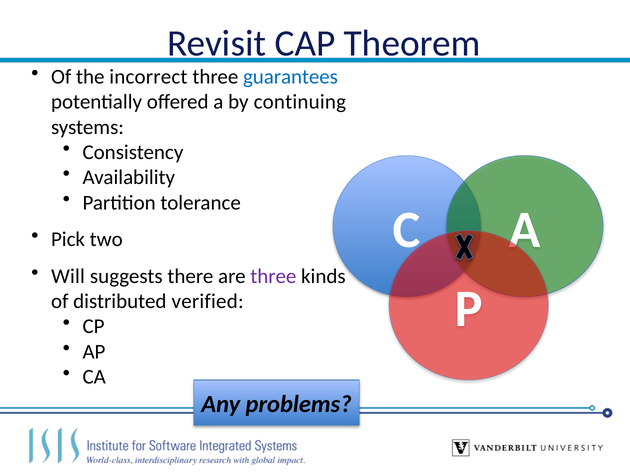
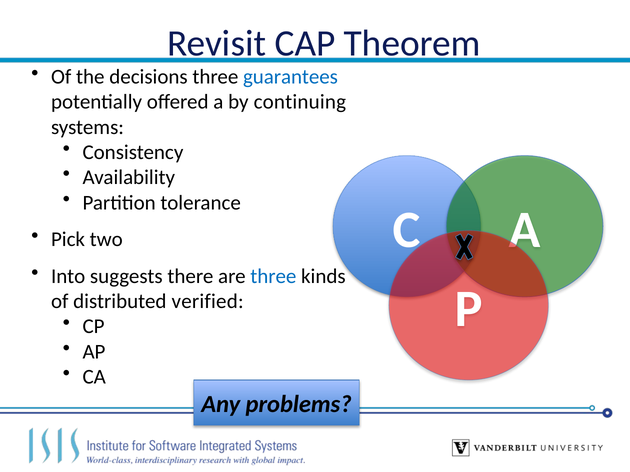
incorrect: incorrect -> decisions (149, 77)
Will: Will -> Into (68, 276)
three colour: purple -> blue (273, 276)
